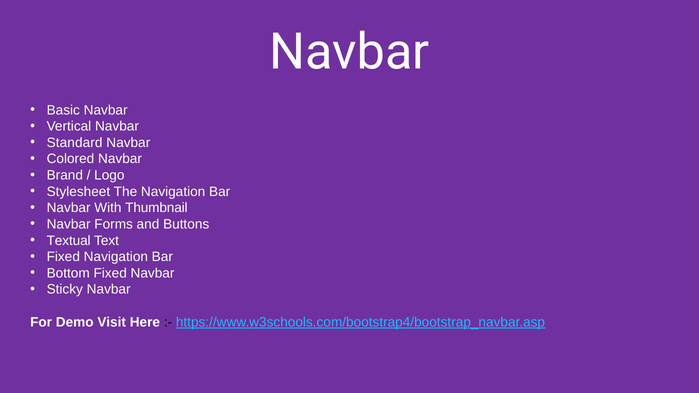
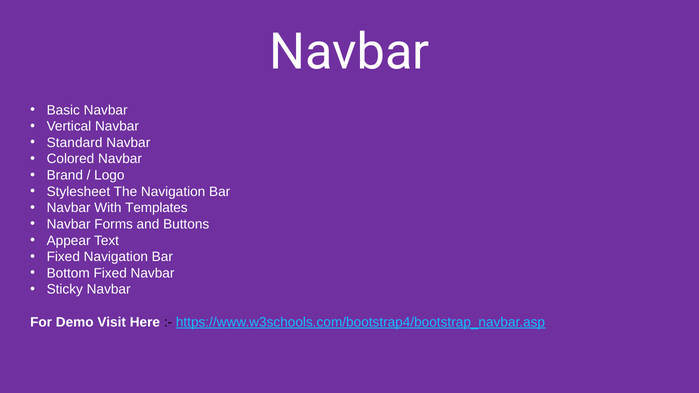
Thumbnail: Thumbnail -> Templates (156, 208)
Textual: Textual -> Appear (69, 241)
